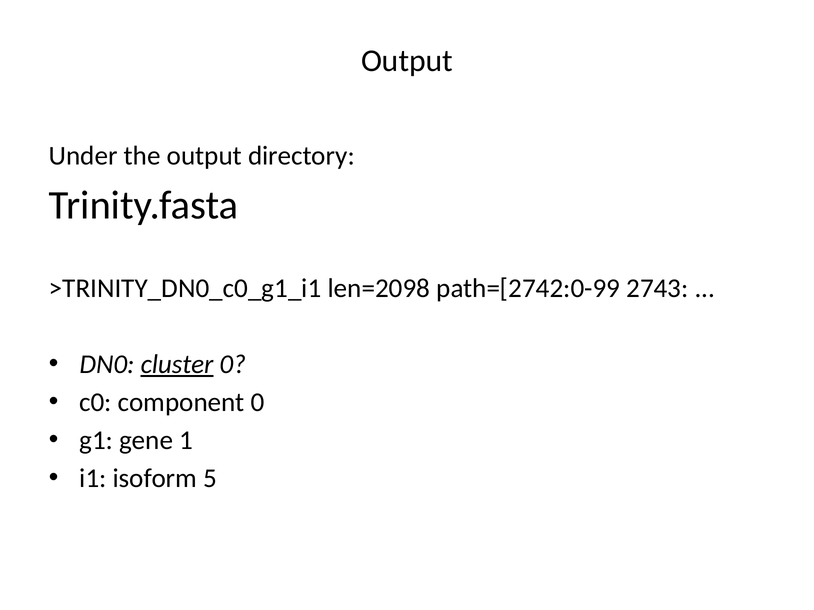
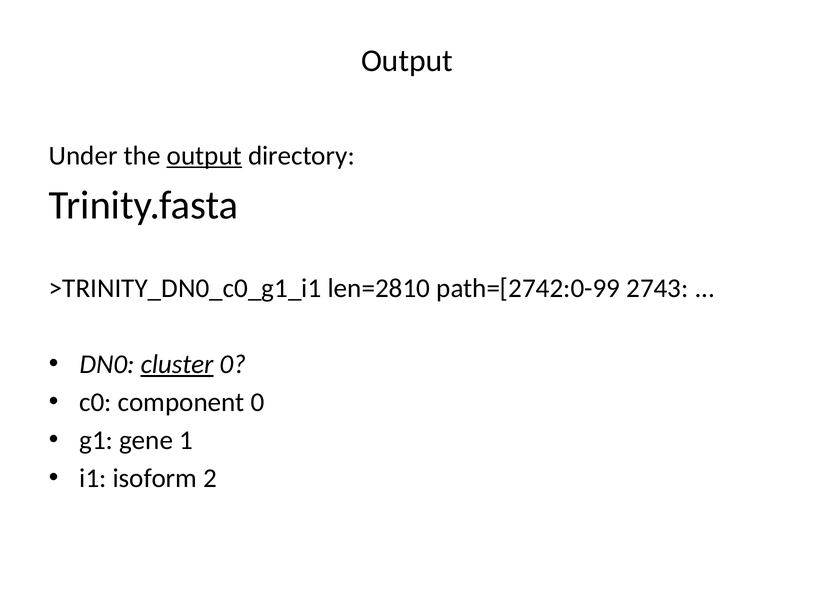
output underline: none -> present (204, 156)
len=2098: len=2098 -> len=2810 (379, 289)
5: 5 -> 2 (210, 479)
